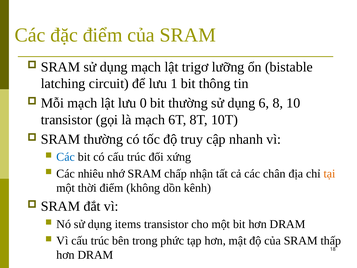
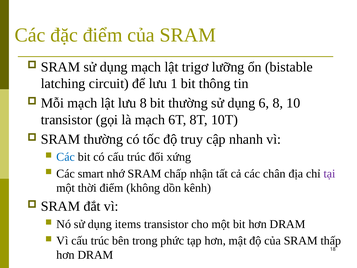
lưu 0: 0 -> 8 (143, 103)
nhiêu: nhiêu -> smart (91, 173)
tại colour: orange -> purple (329, 173)
